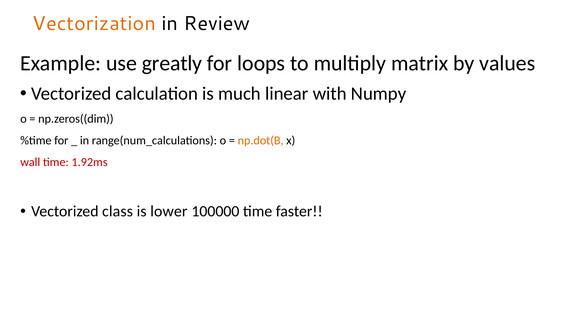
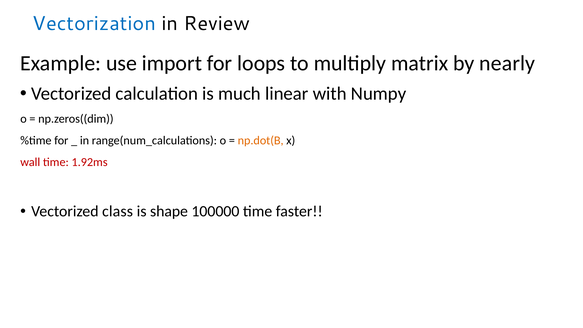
Vectorization colour: orange -> blue (94, 23)
greatly: greatly -> import (172, 63)
values: values -> nearly (507, 63)
lower: lower -> shape (169, 211)
